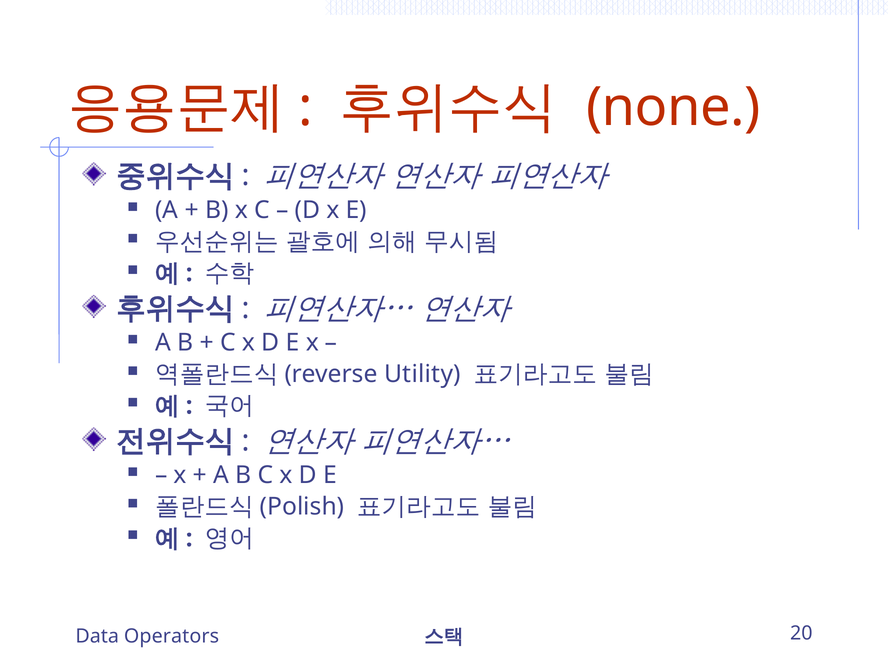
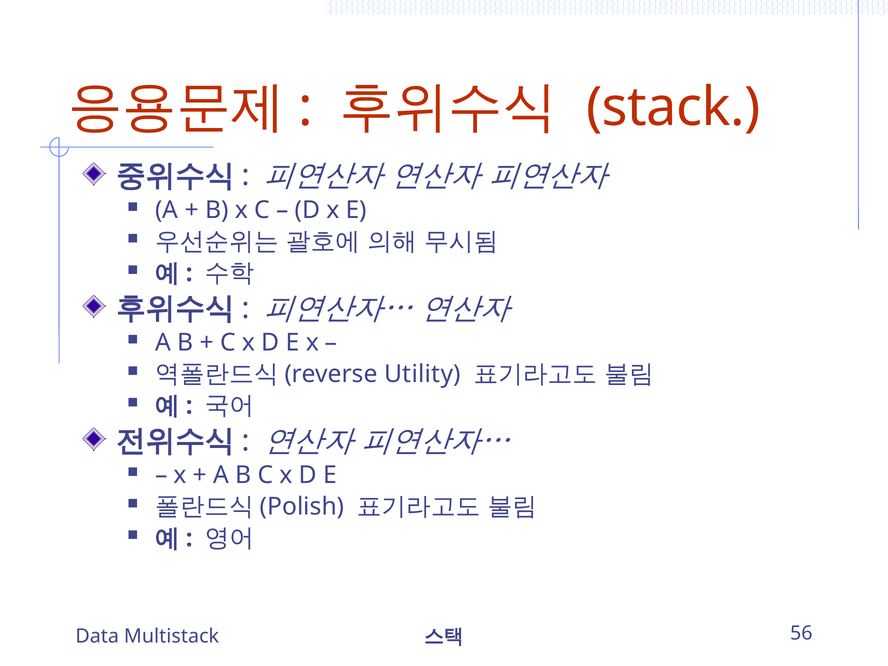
none: none -> stack (673, 107)
20: 20 -> 56 (801, 633)
Operators: Operators -> Multistack (172, 636)
